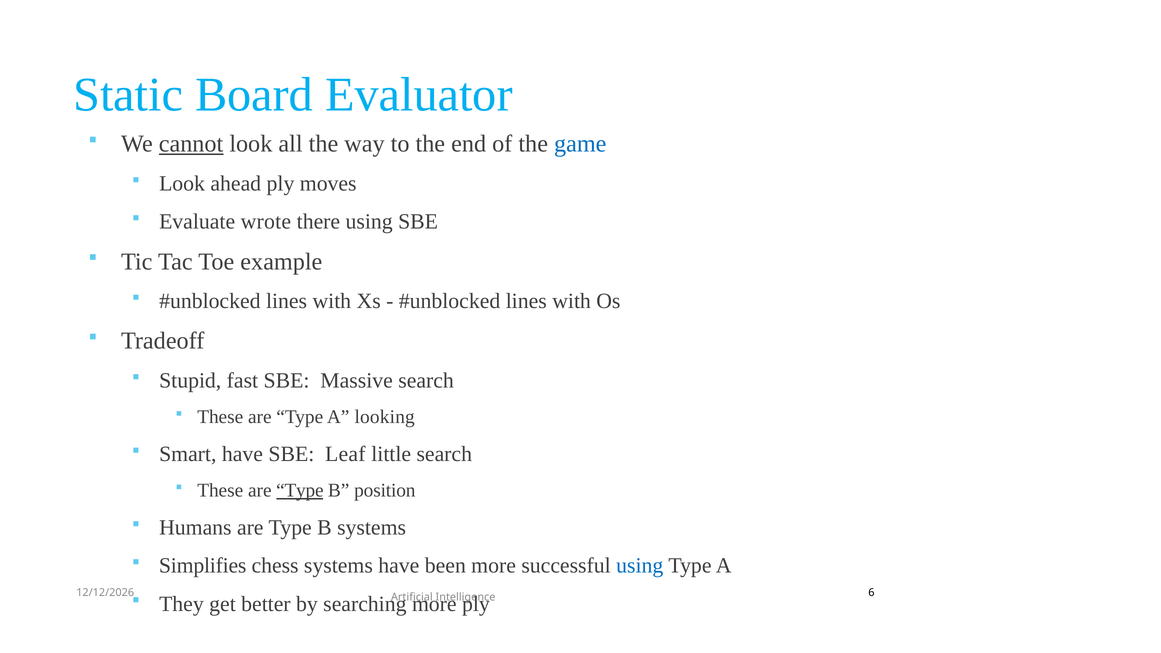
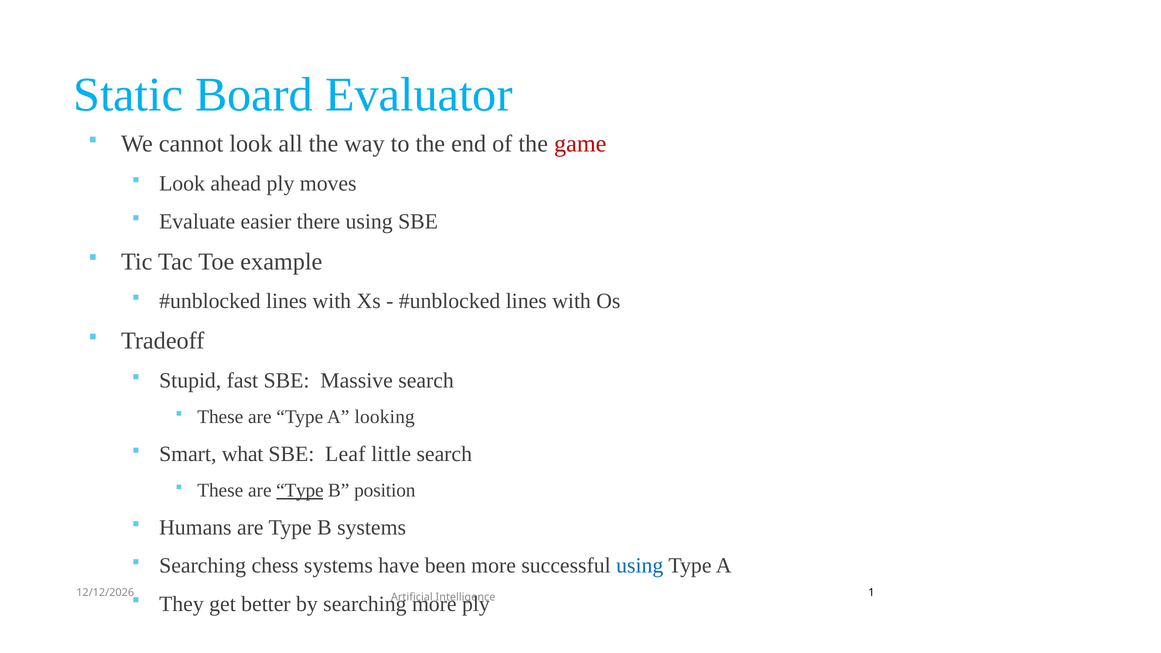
cannot underline: present -> none (191, 144)
game colour: blue -> red (580, 144)
wrote: wrote -> easier (266, 222)
Smart have: have -> what (243, 454)
Simplifies: Simplifies -> Searching (203, 566)
6: 6 -> 1 (871, 593)
